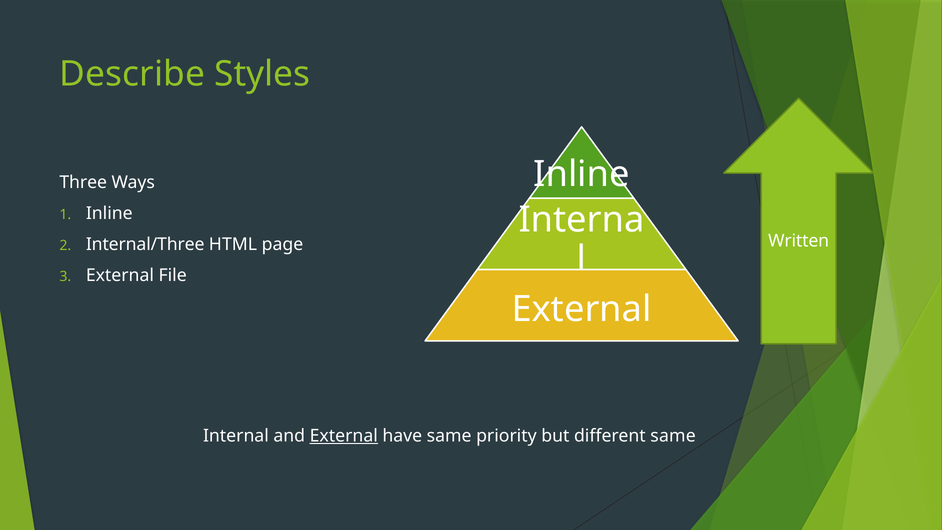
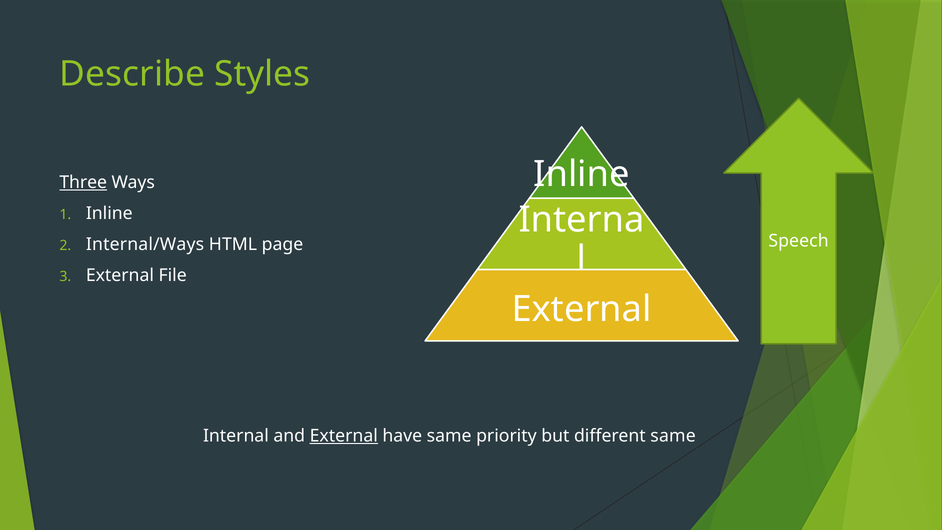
Three underline: none -> present (83, 182)
Written: Written -> Speech (799, 241)
Internal/Three: Internal/Three -> Internal/Ways (145, 244)
